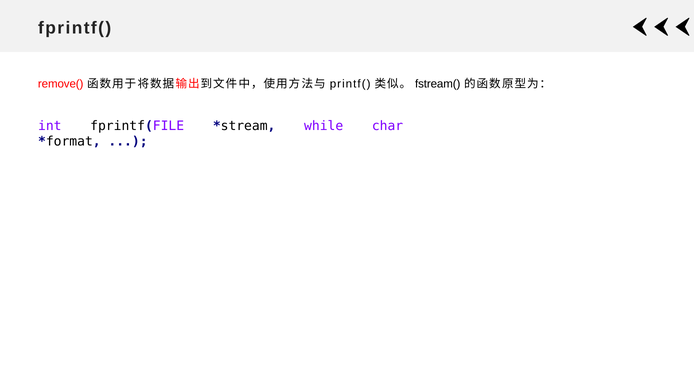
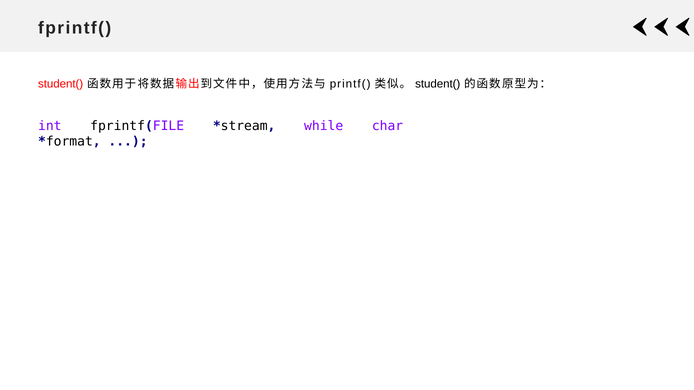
remove(: remove( -> student( (61, 84)
fstream(: fstream( -> student( (438, 84)
